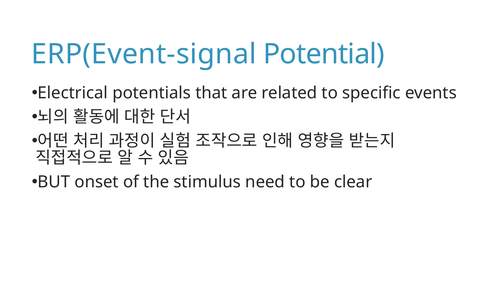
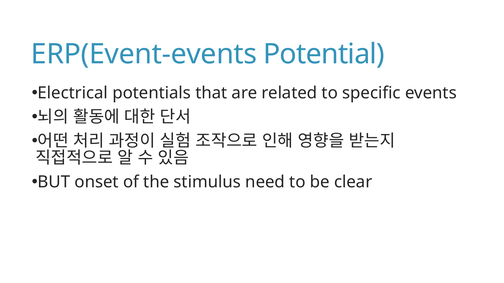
ERP(Event-signal: ERP(Event-signal -> ERP(Event-events (144, 54)
